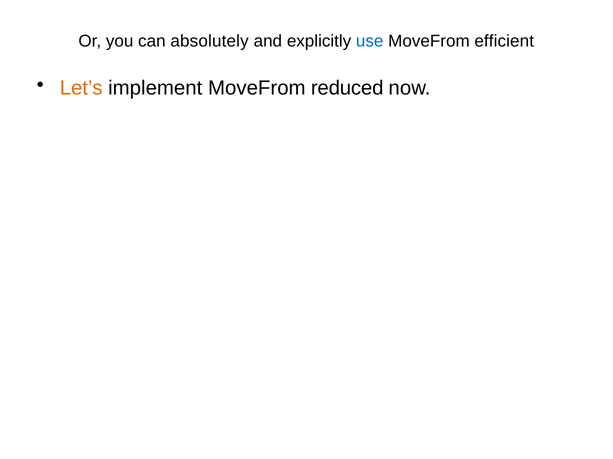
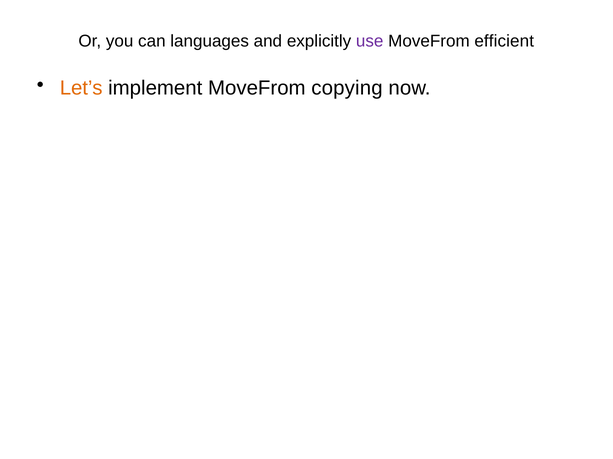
absolutely: absolutely -> languages (210, 41)
use colour: blue -> purple (370, 41)
reduced: reduced -> copying (347, 88)
